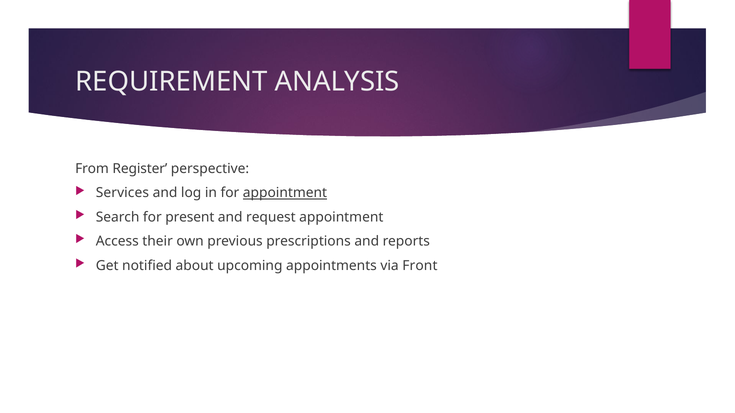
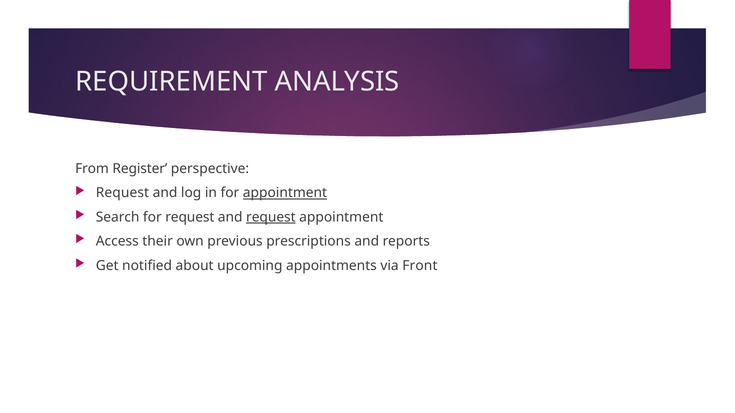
Services: Services -> Request (122, 193)
for present: present -> request (190, 217)
request underline: none -> present (271, 217)
